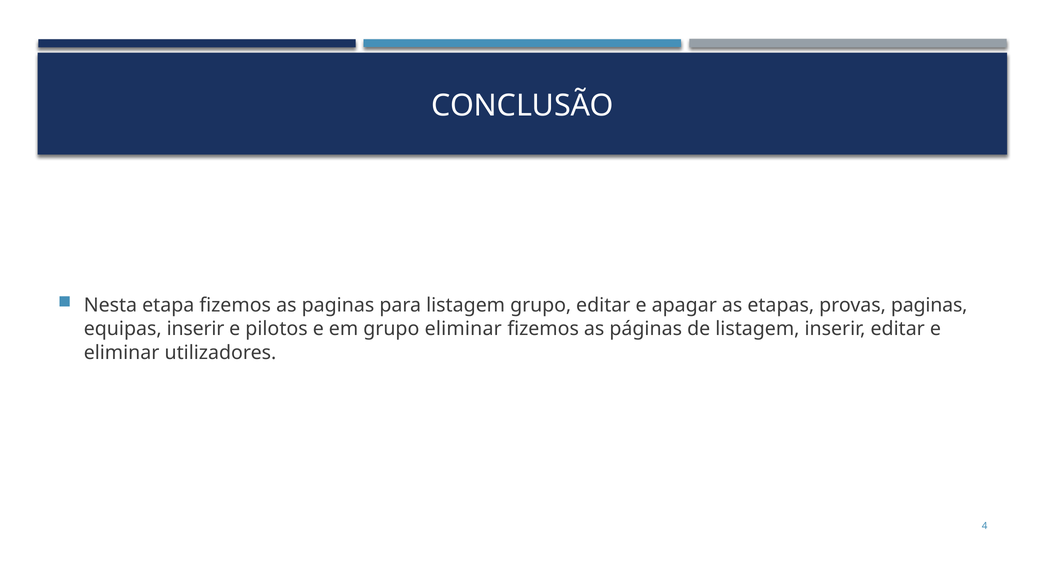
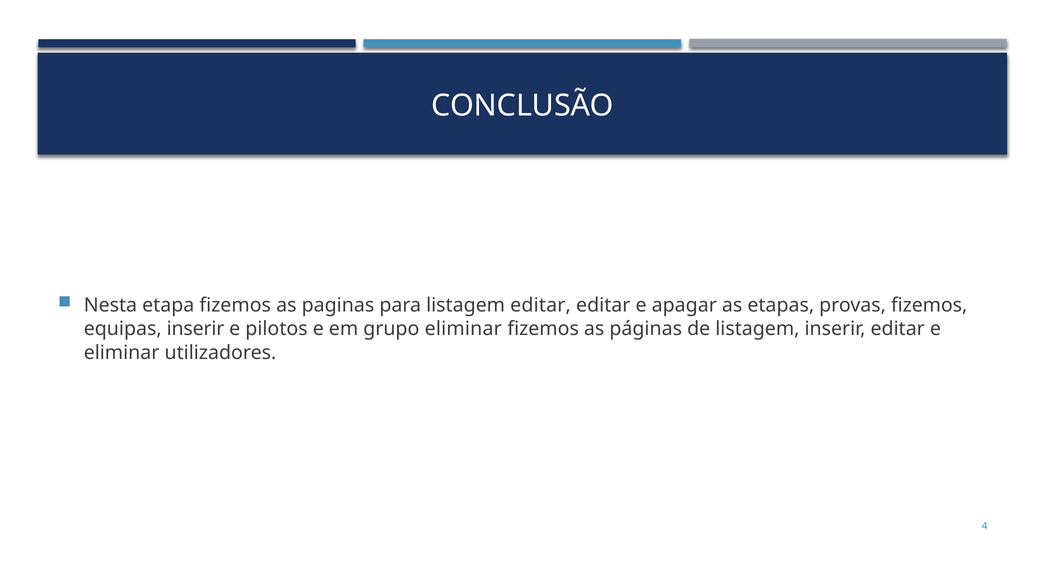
listagem grupo: grupo -> editar (541, 305)
provas paginas: paginas -> fizemos (929, 305)
